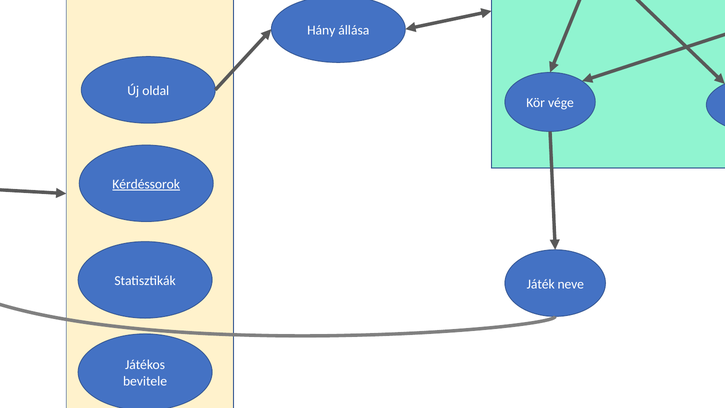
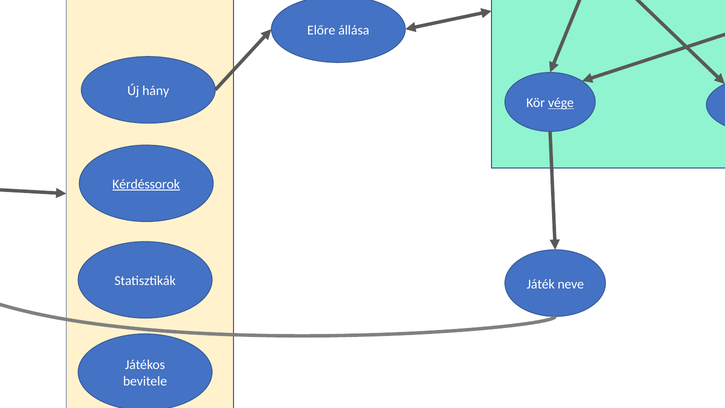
Hány: Hány -> Előre (321, 30)
oldal: oldal -> hány (156, 91)
vége underline: none -> present (561, 103)
